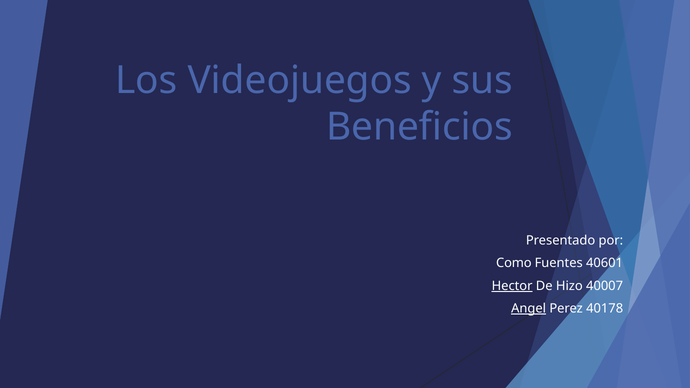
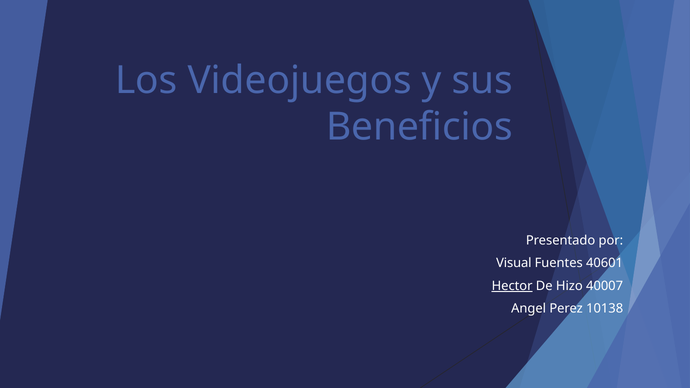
Como: Como -> Visual (514, 263)
Angel underline: present -> none (529, 309)
40178: 40178 -> 10138 (605, 309)
